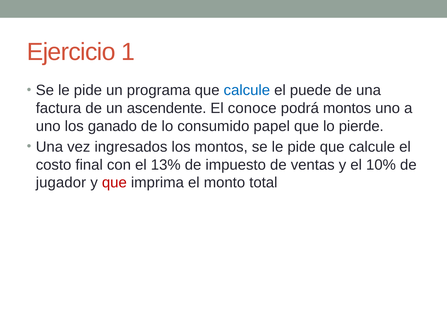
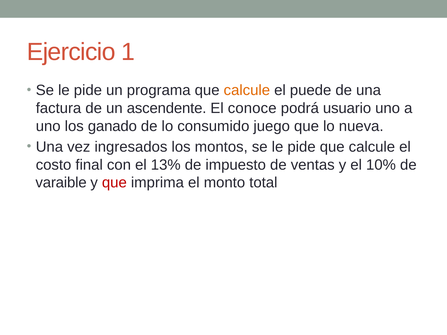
calcule colour: blue -> orange (247, 90)
podrá montos: montos -> usuario (347, 108)
papel: papel -> juego (272, 126)
pierde: pierde -> nueva (361, 126)
jugador: jugador -> varaible (61, 183)
